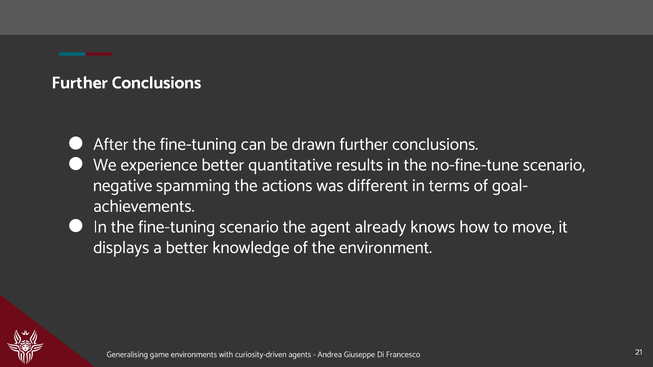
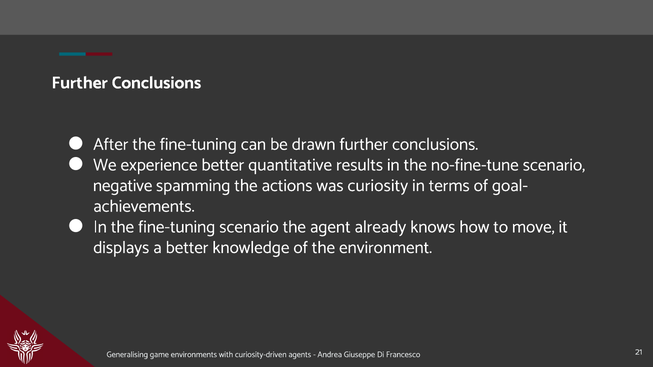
different: different -> curiosity (378, 186)
